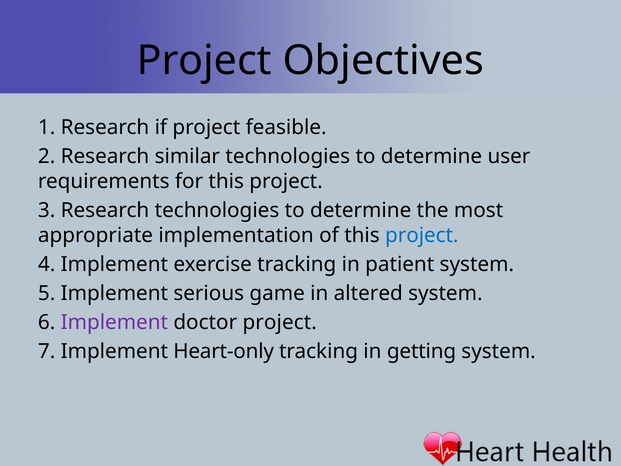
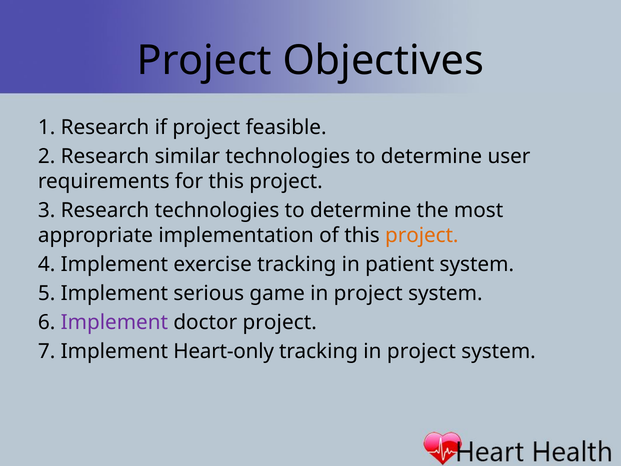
project colour: blue -> orange (422, 235)
game in altered: altered -> project (368, 293)
tracking in getting: getting -> project (421, 351)
